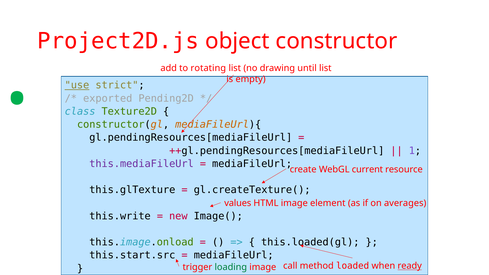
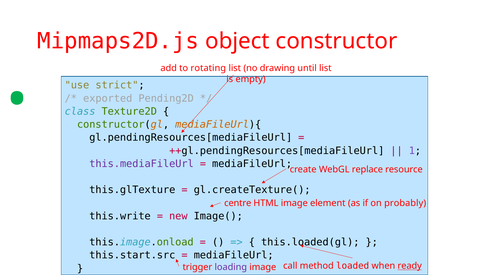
Project2D.js: Project2D.js -> Mipmaps2D.js (118, 41)
use underline: present -> none (77, 85)
current: current -> replace (367, 169)
values: values -> centre (238, 203)
averages: averages -> probably (405, 203)
loading colour: green -> purple (231, 267)
